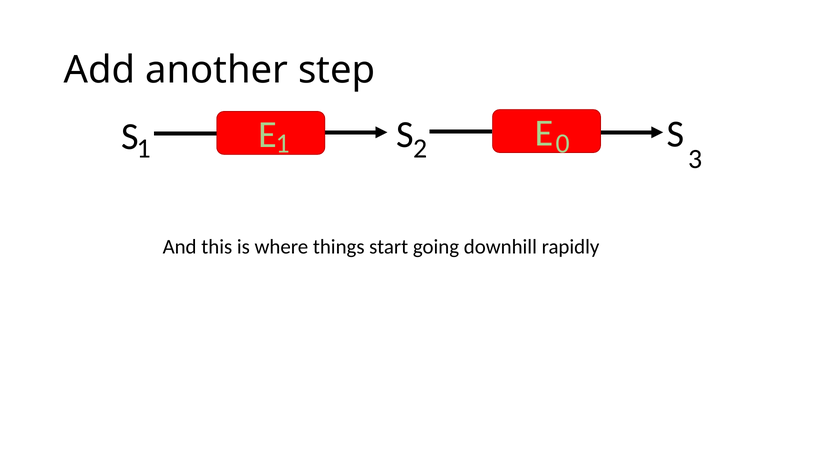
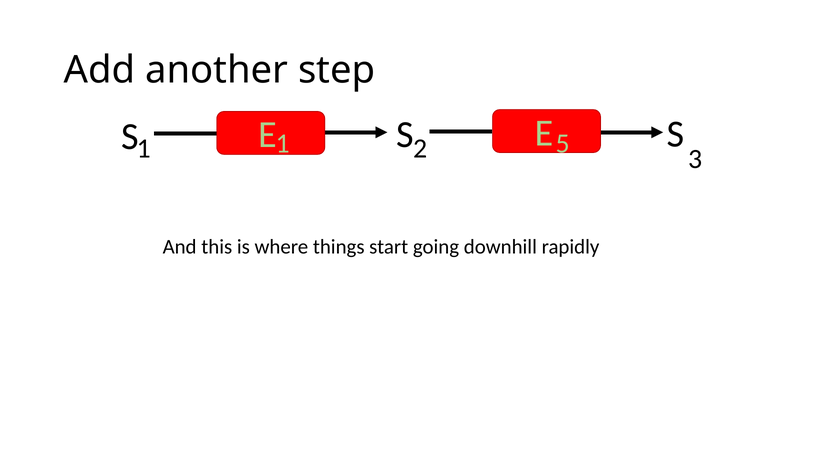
0: 0 -> 5 (563, 143)
